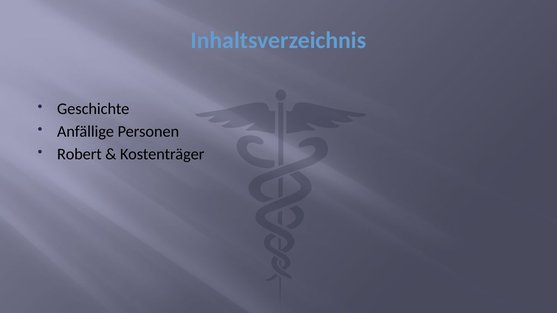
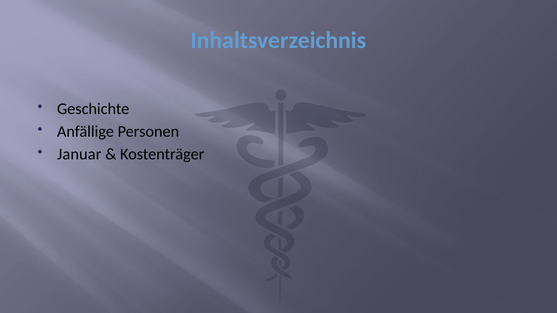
Robert: Robert -> Januar (79, 154)
